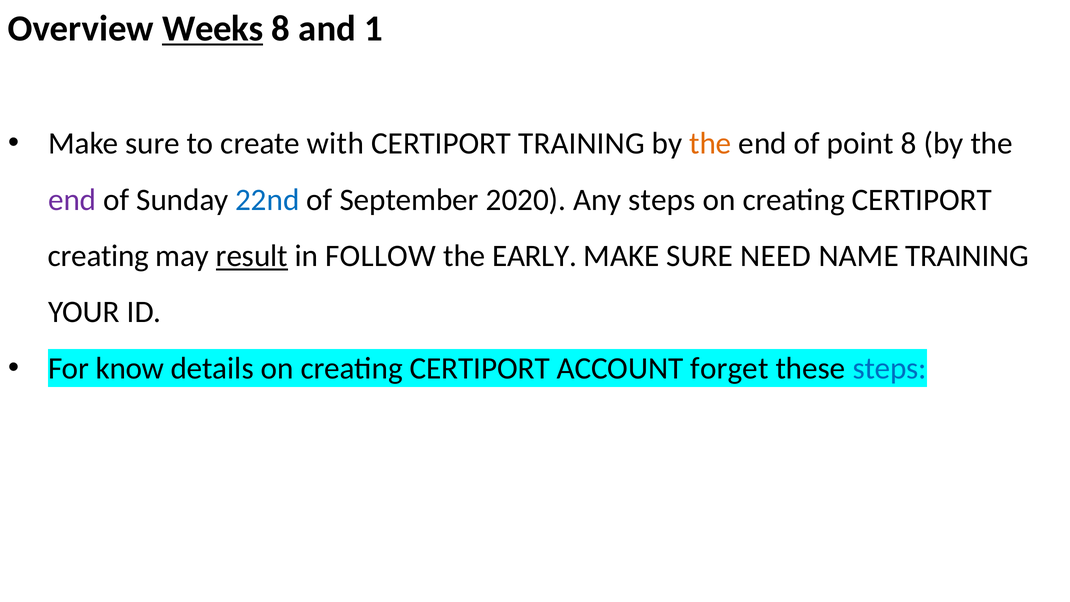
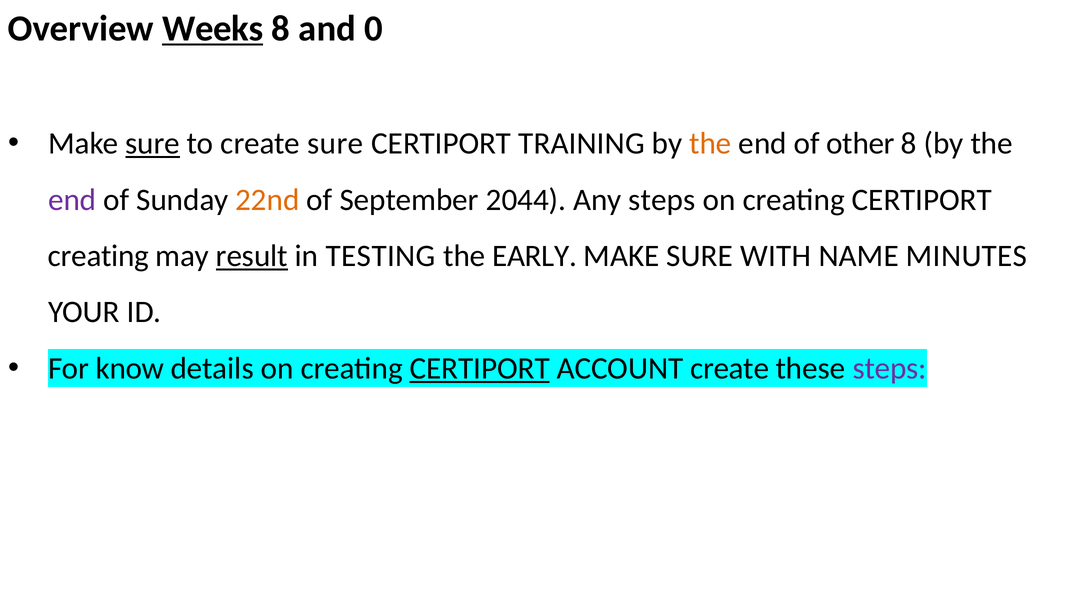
1: 1 -> 0 (374, 29)
sure underline: none -> present (153, 144)
create with: with -> sure (335, 144)
point: point -> other (860, 144)
22nd colour: blue -> orange (267, 200)
2020: 2020 -> 2044 (526, 200)
FOLLOW: FOLLOW -> TESTING (381, 256)
NEED: NEED -> WITH (776, 256)
NAME TRAINING: TRAINING -> MINUTES (967, 256)
CERTIPORT underline: none -> present (480, 368)
ACCOUNT forget: forget -> create (730, 368)
steps colour: blue -> purple (890, 368)
